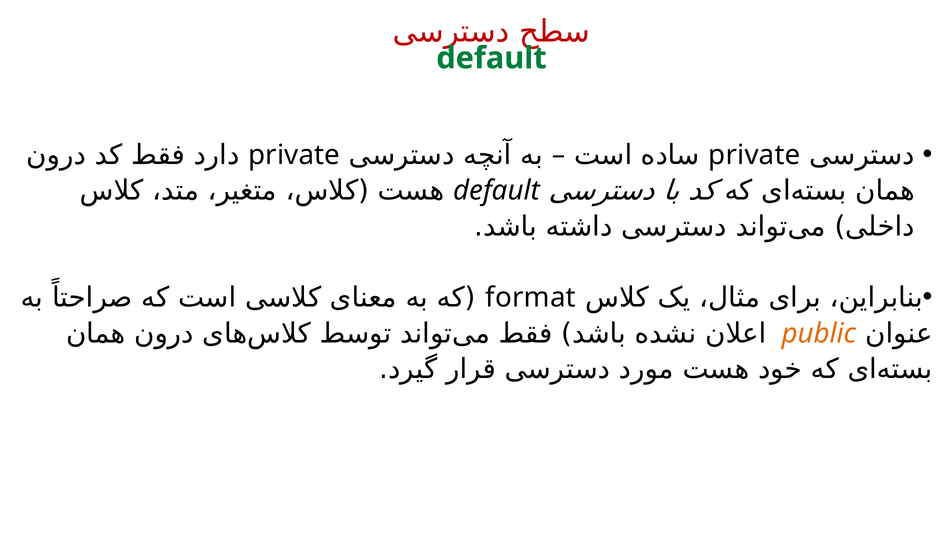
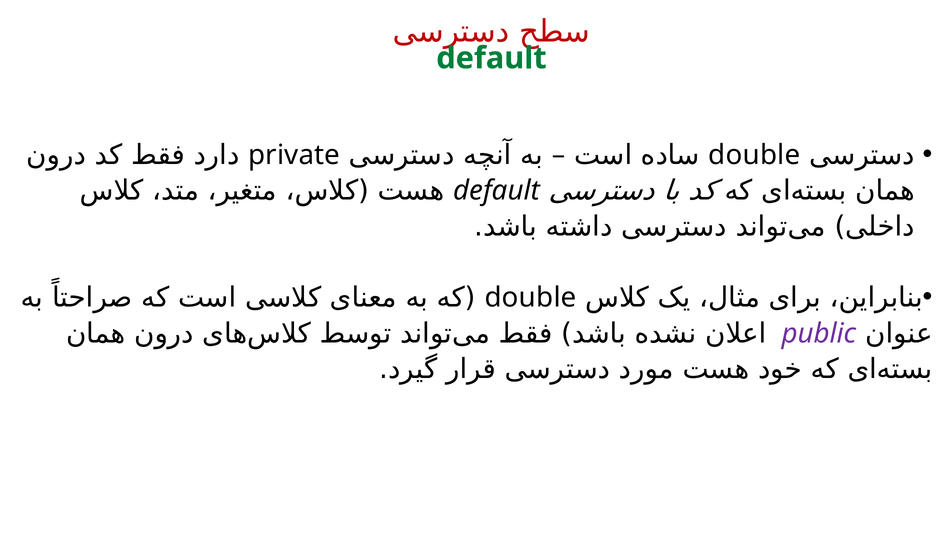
private: private -> double (754, 155)
format: format -> double (531, 297)
public colour: orange -> purple (819, 333)
